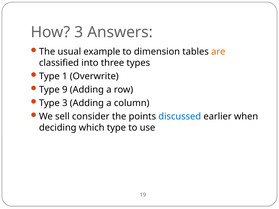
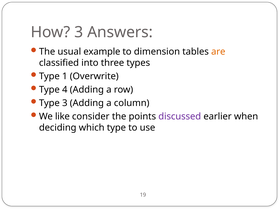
9: 9 -> 4 (65, 90)
sell: sell -> like (62, 117)
discussed colour: blue -> purple (180, 117)
